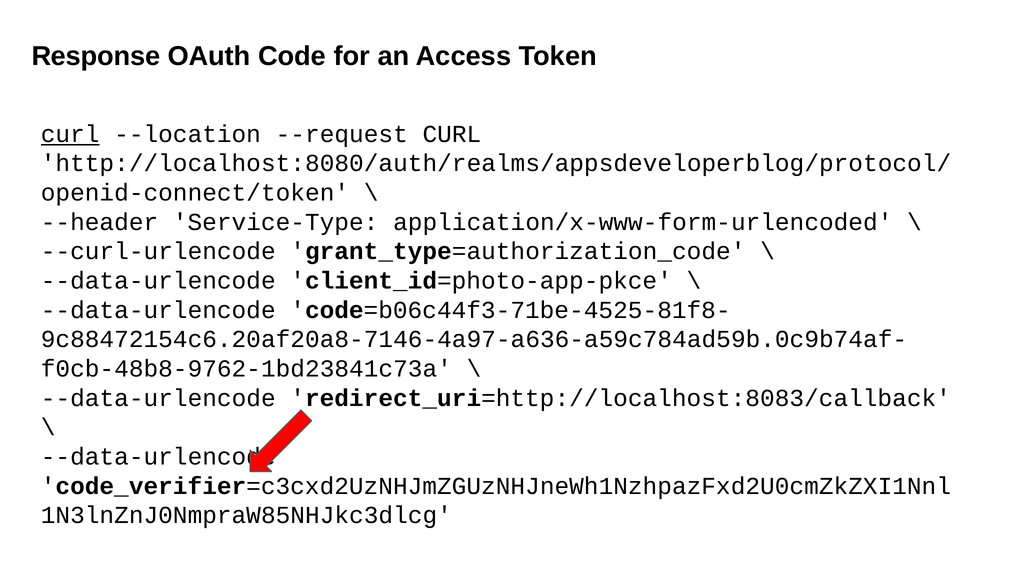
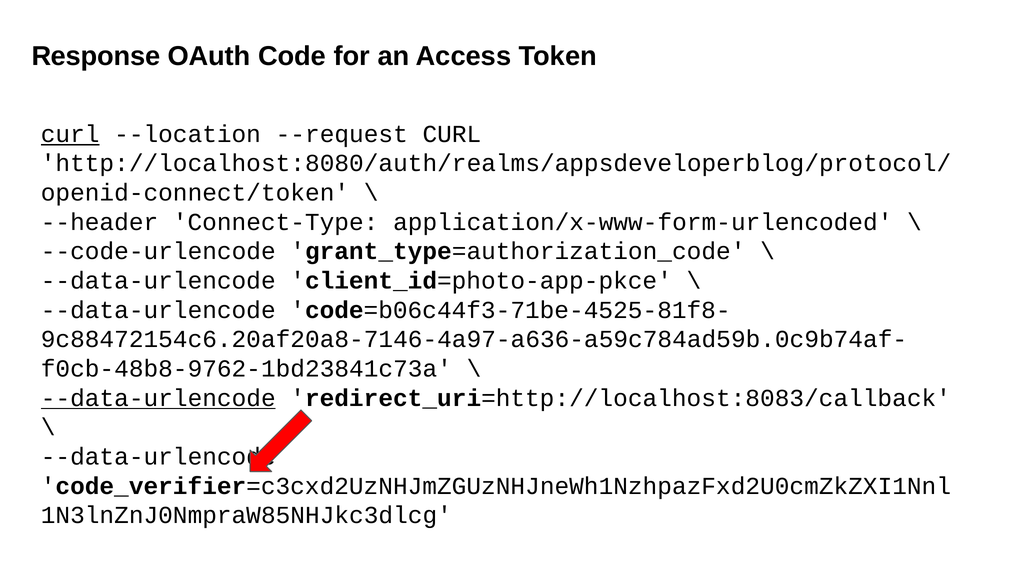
Service-Type: Service-Type -> Connect-Type (276, 222)
--curl-urlencode: --curl-urlencode -> --code-urlencode (158, 251)
--data-urlencode underline: none -> present (158, 398)
